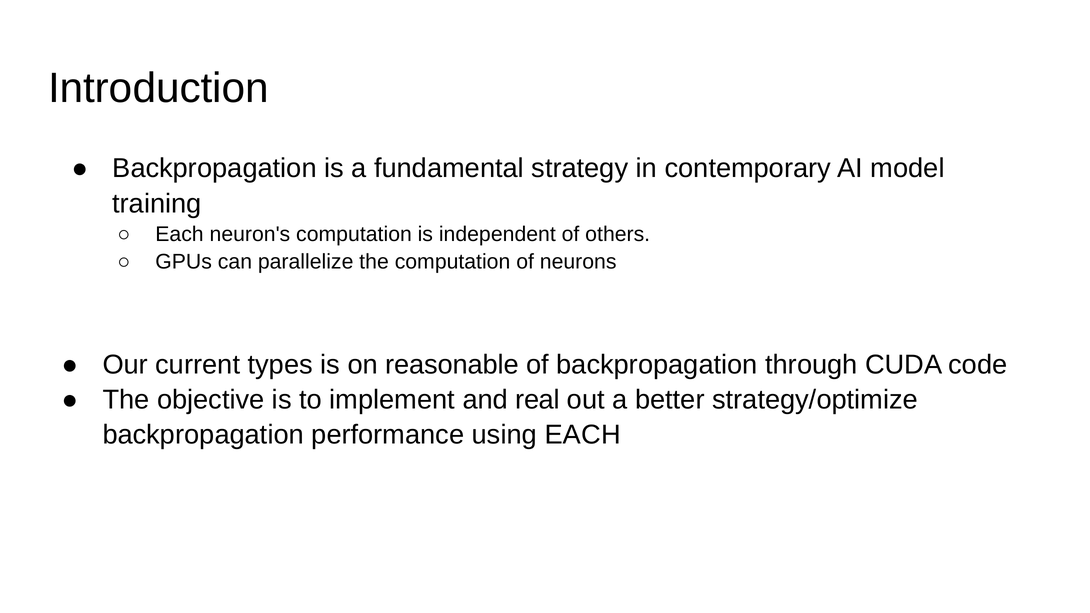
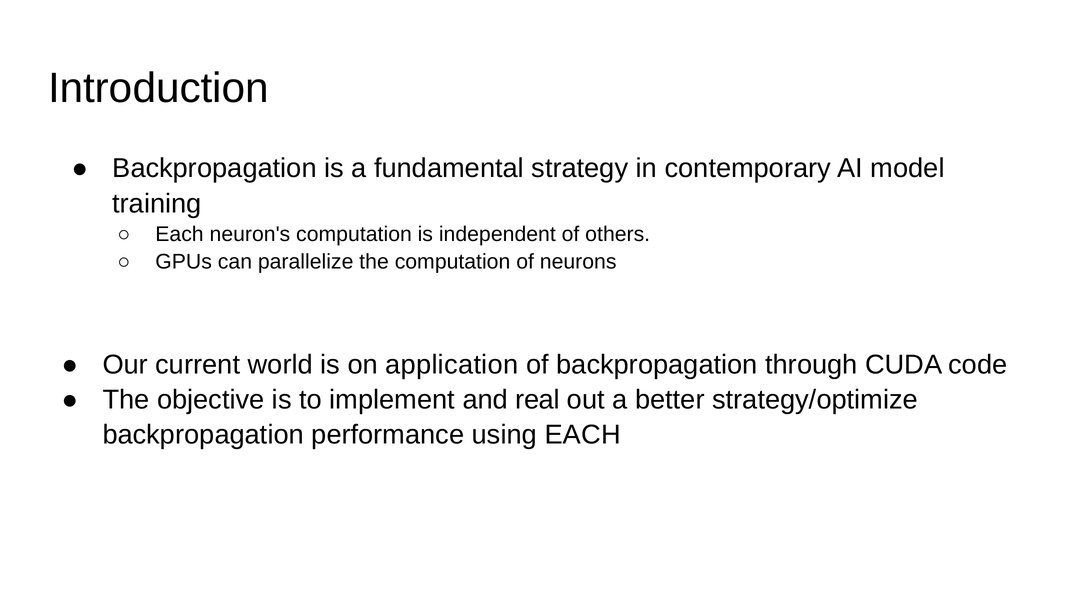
types: types -> world (280, 365)
reasonable: reasonable -> application (452, 365)
